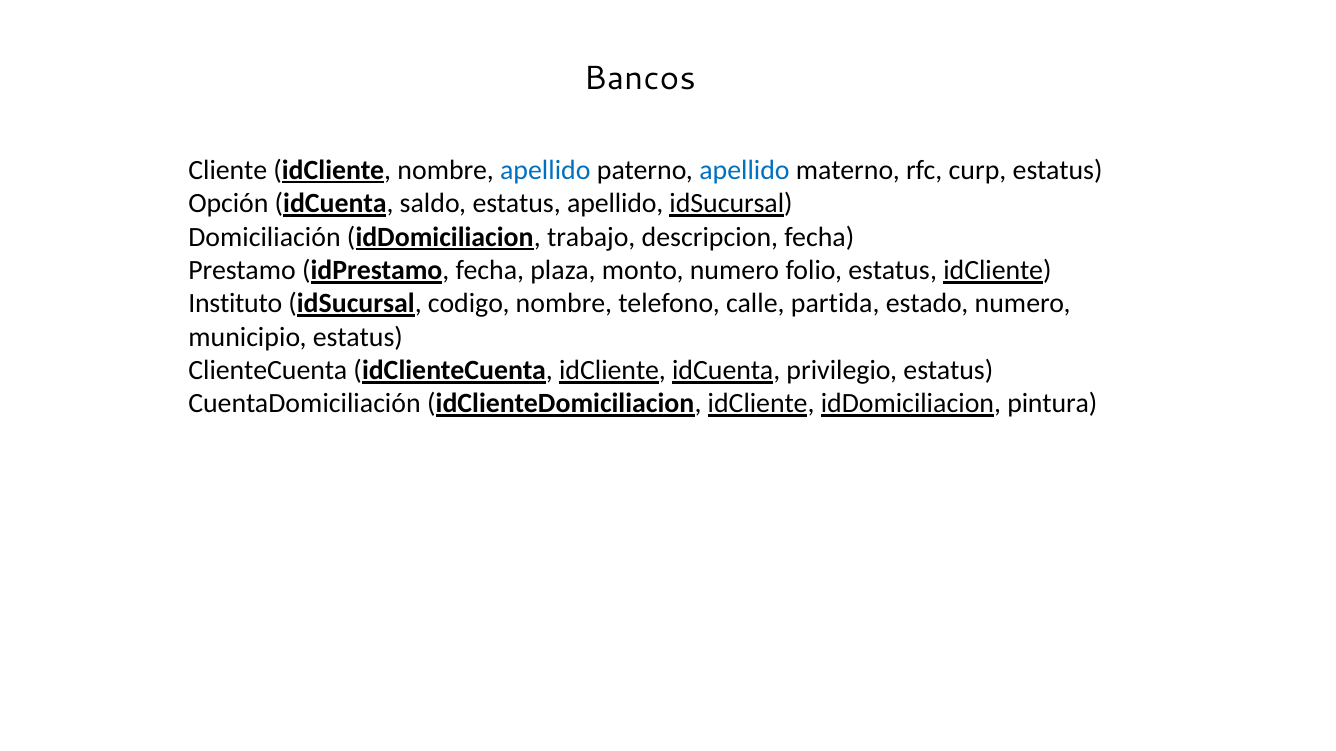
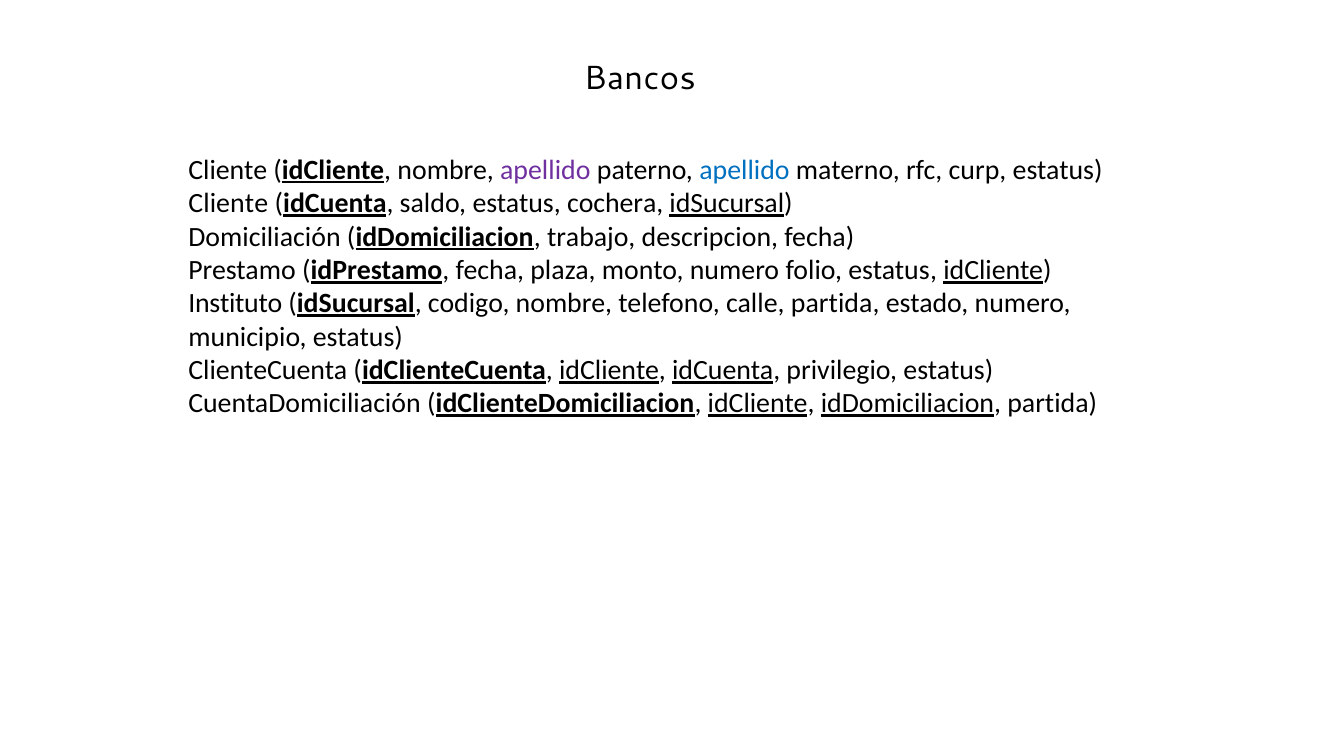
apellido colour: blue -> purple (545, 170)
Opción: Opción -> Cliente (228, 204)
estatus apellido: apellido -> cochera (615, 204)
idDomiciliacion pintura: pintura -> partida (1052, 404)
